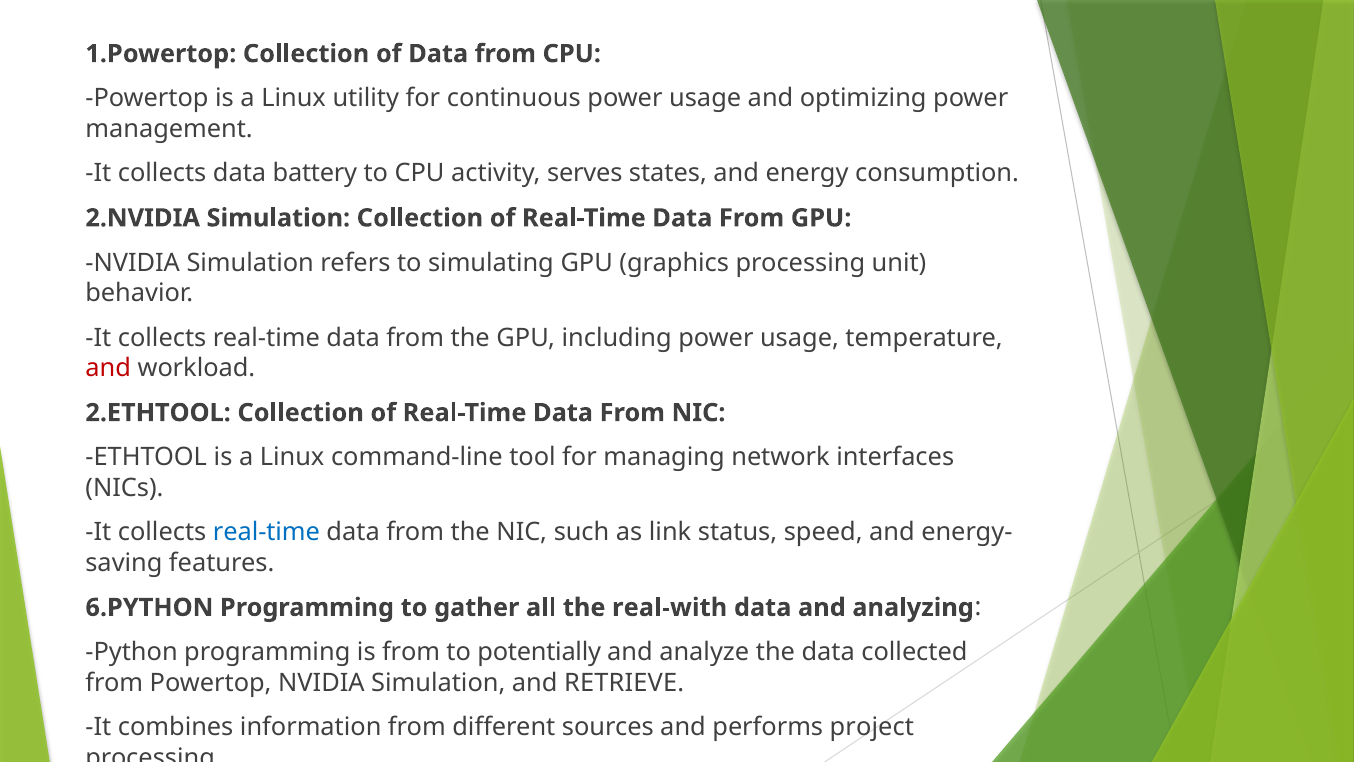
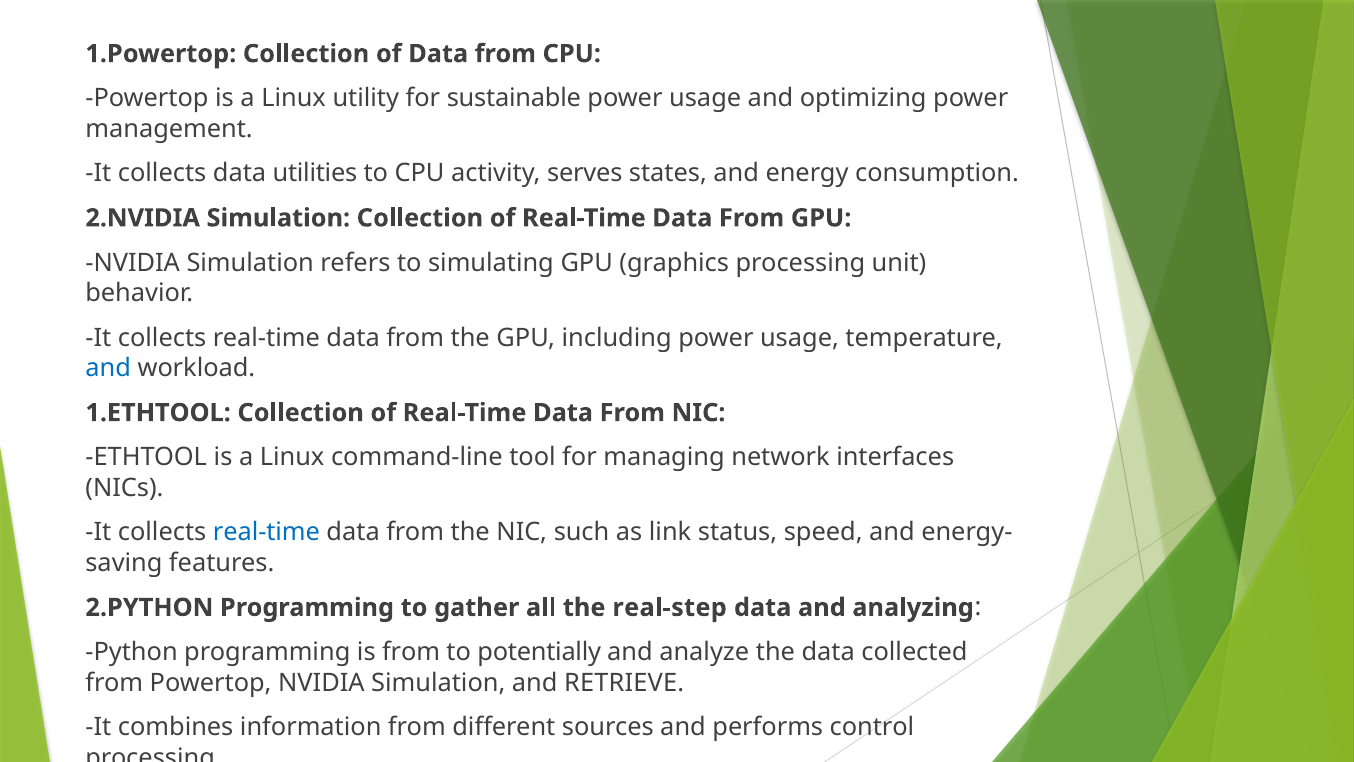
continuous: continuous -> sustainable (514, 98)
battery: battery -> utilities (315, 173)
and colour: red -> blue (108, 368)
2.ETHTOOL: 2.ETHTOOL -> 1.ETHTOOL (158, 413)
6.PYTHON: 6.PYTHON -> 2.PYTHON (149, 607)
real-with: real-with -> real-step (670, 607)
project: project -> control (872, 727)
